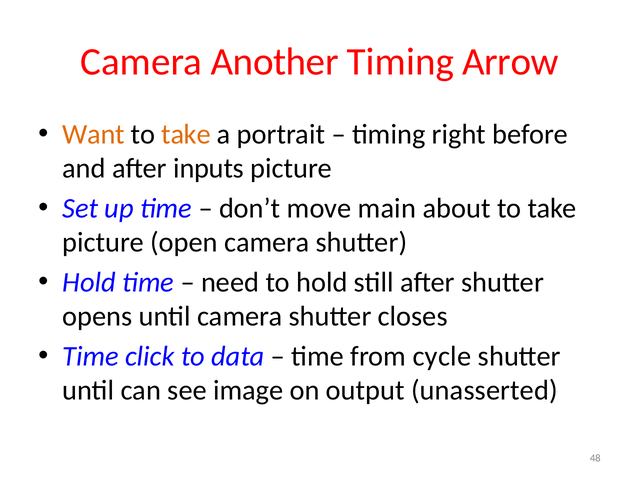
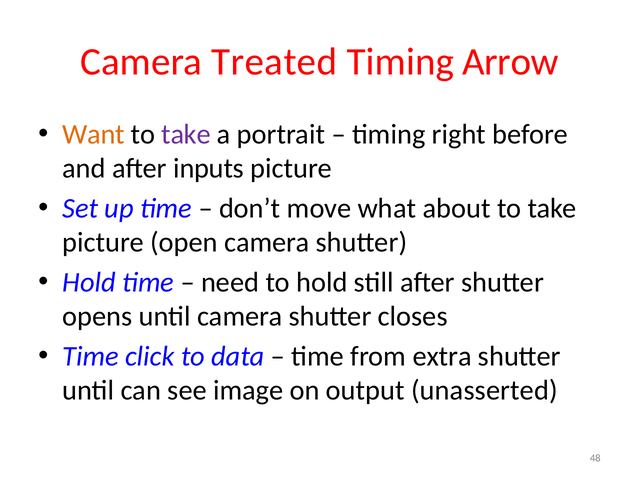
Another: Another -> Treated (274, 62)
take colour: orange -> purple (186, 134)
main: main -> what (387, 208)
cycle: cycle -> extra (442, 356)
